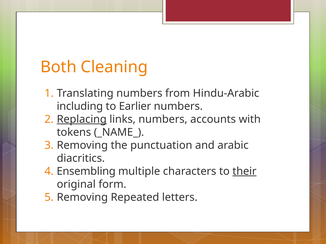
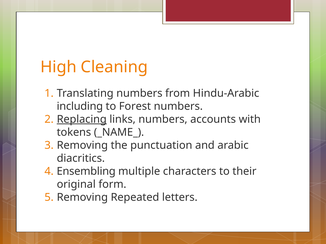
Both: Both -> High (59, 67)
Earlier: Earlier -> Forest (135, 106)
their underline: present -> none (244, 172)
